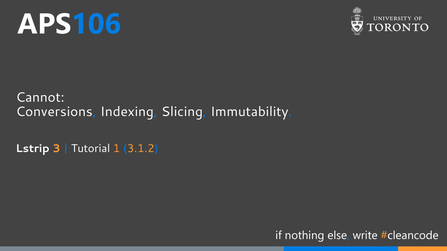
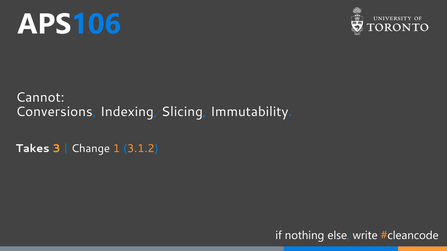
Lstrip: Lstrip -> Takes (33, 149)
Tutorial: Tutorial -> Change (91, 149)
